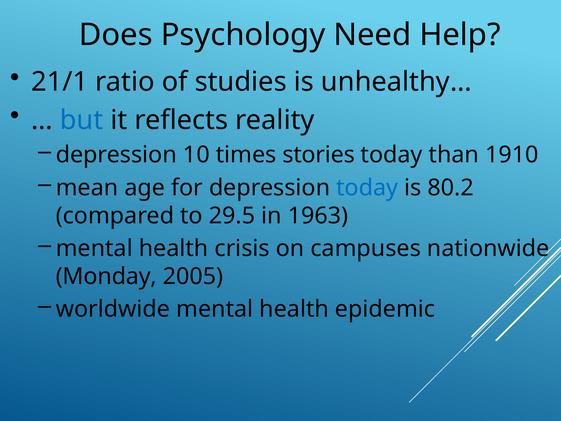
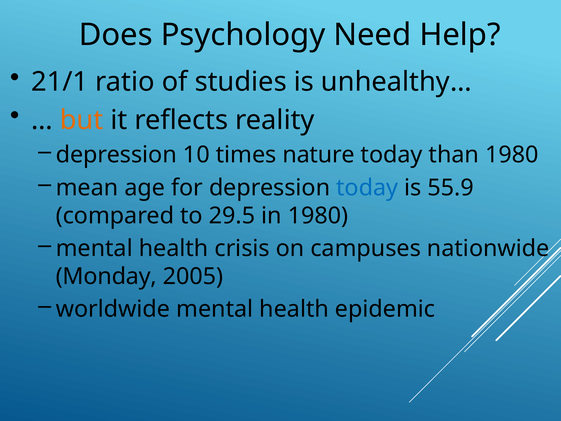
but colour: blue -> orange (82, 120)
stories: stories -> nature (319, 155)
than 1910: 1910 -> 1980 (512, 155)
80.2: 80.2 -> 55.9 (451, 188)
in 1963: 1963 -> 1980 (318, 216)
